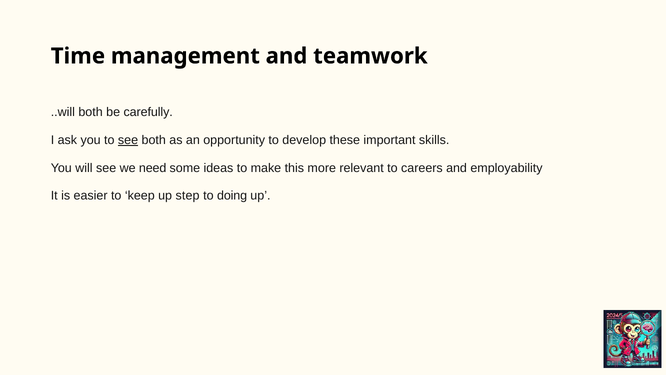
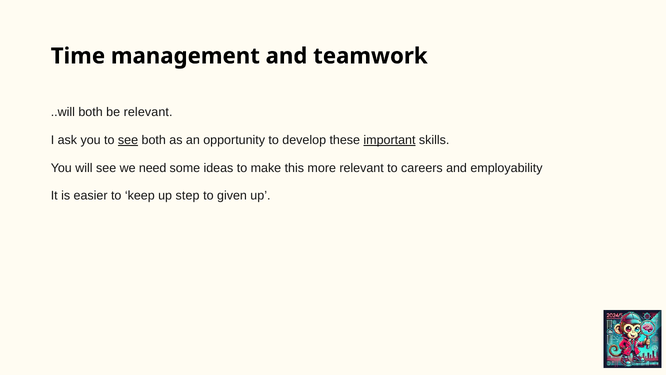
be carefully: carefully -> relevant (148, 112)
important underline: none -> present (389, 140)
doing: doing -> given (232, 196)
